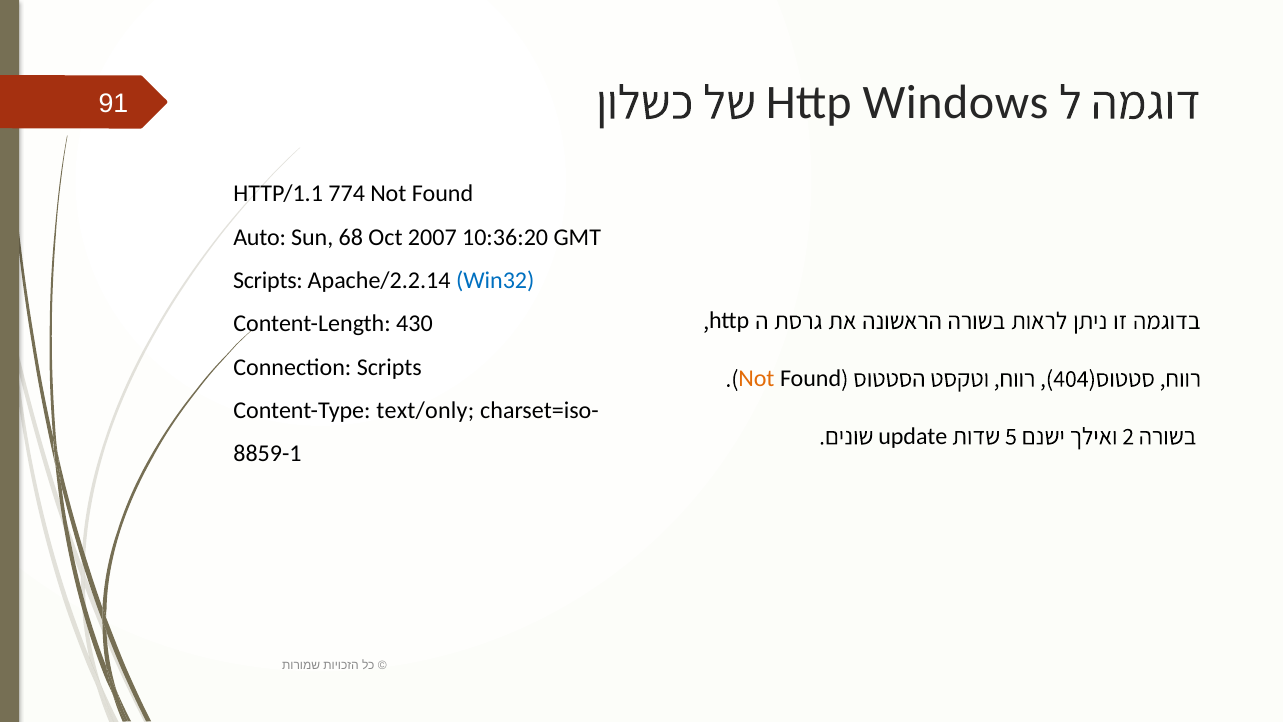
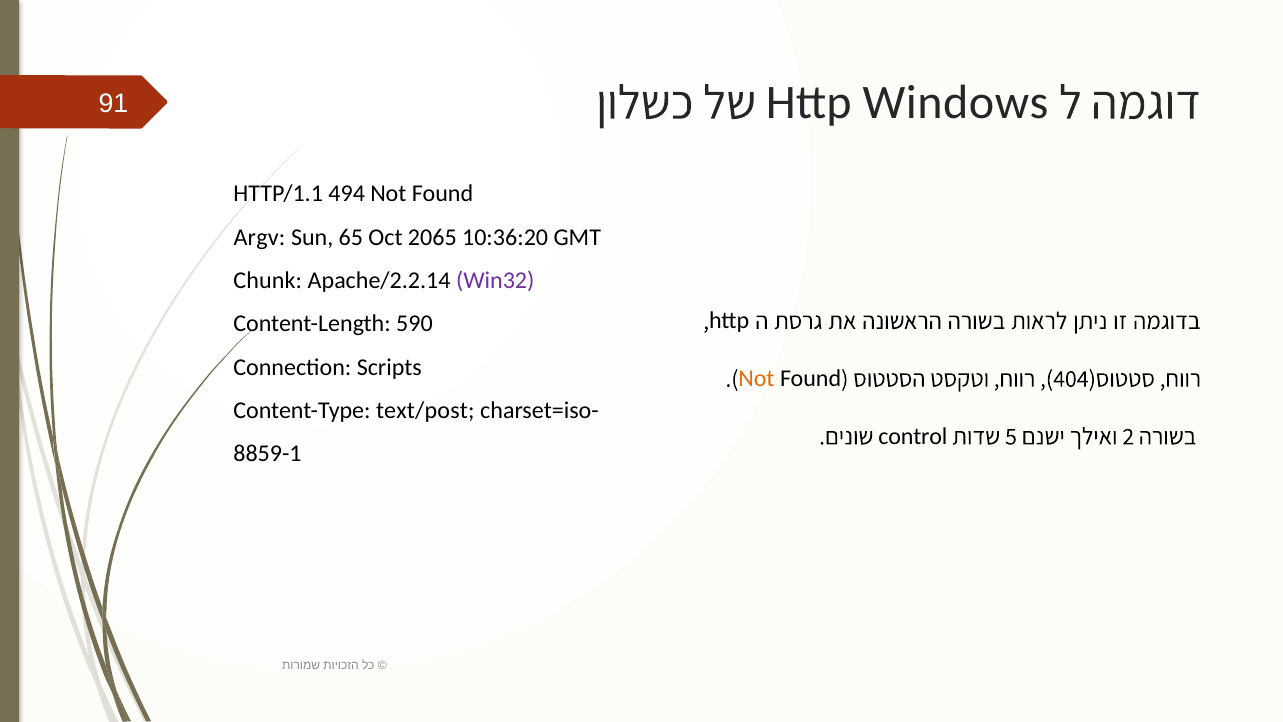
774: 774 -> 494 (347, 194)
Auto: Auto -> Argv (259, 237)
68: 68 -> 65 (351, 237)
2007: 2007 -> 2065 (432, 237)
Scripts: Scripts -> Chunk (268, 281)
Win32 colour: blue -> purple (495, 281)
430: 430 -> 590 (414, 324)
text/only: text/only -> text/post (425, 410)
update: update -> control (913, 436)
